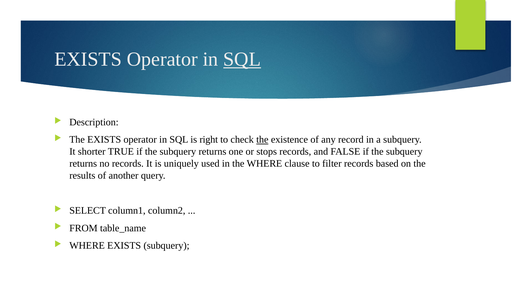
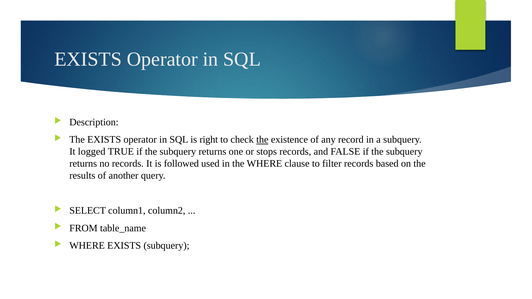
SQL underline: present -> none (242, 59)
shorter: shorter -> logged (92, 152)
uniquely: uniquely -> followed (181, 164)
